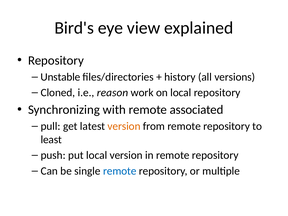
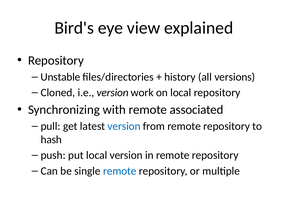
i.e reason: reason -> version (113, 93)
version colour: orange -> blue (124, 126)
least: least -> hash (51, 140)
